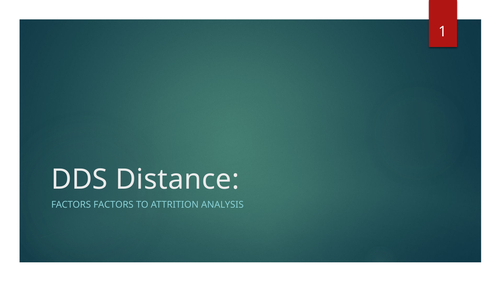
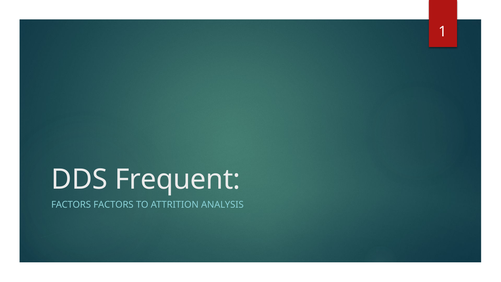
Distance: Distance -> Frequent (178, 179)
